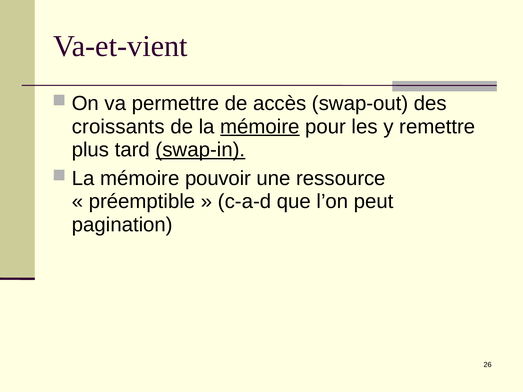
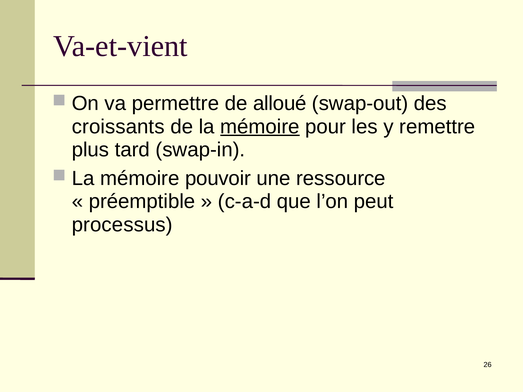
accès: accès -> alloué (280, 103)
swap-in underline: present -> none (200, 150)
pagination: pagination -> processus (122, 225)
